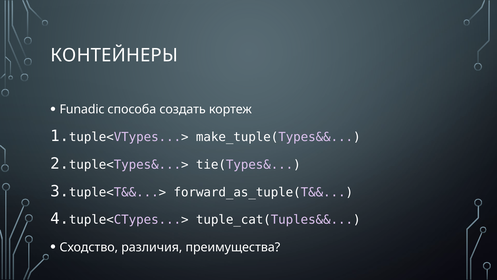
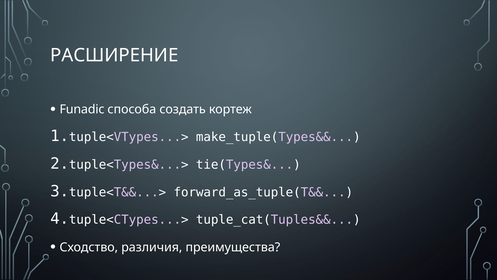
КОНТЕЙНЕРЫ: КОНТЕЙНЕРЫ -> РАСШИРЕНИЕ (114, 55)
